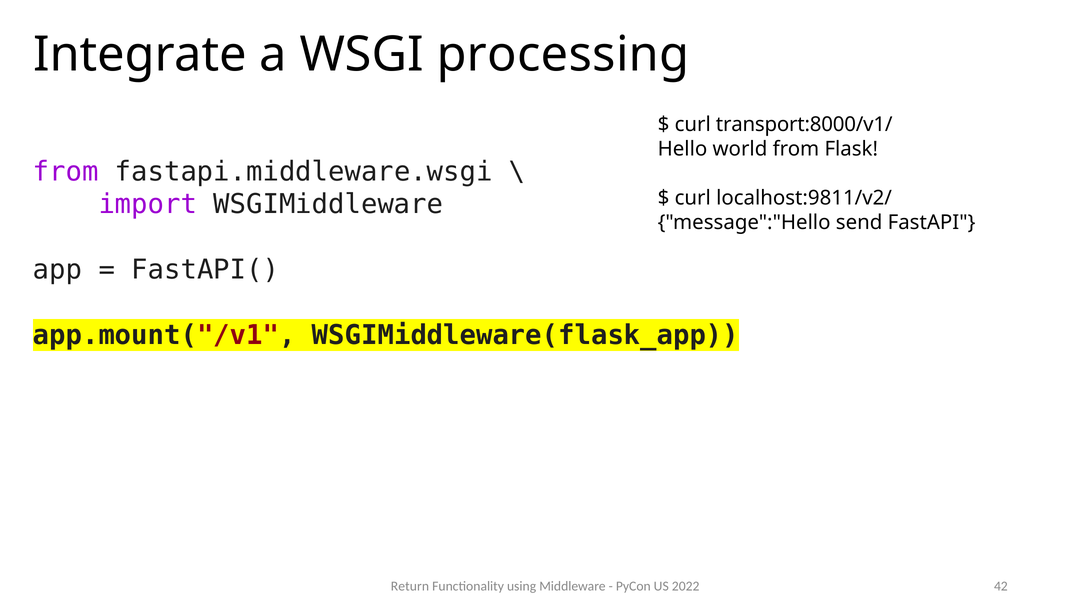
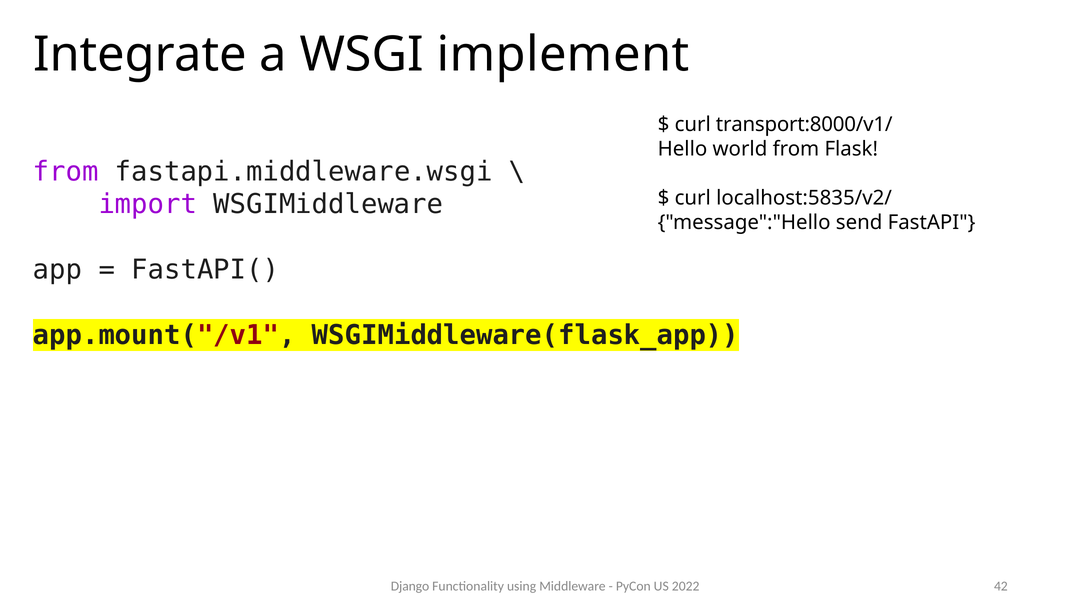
processing: processing -> implement (563, 54)
localhost:9811/v2/: localhost:9811/v2/ -> localhost:5835/v2/ (804, 198)
Return: Return -> Django (410, 586)
